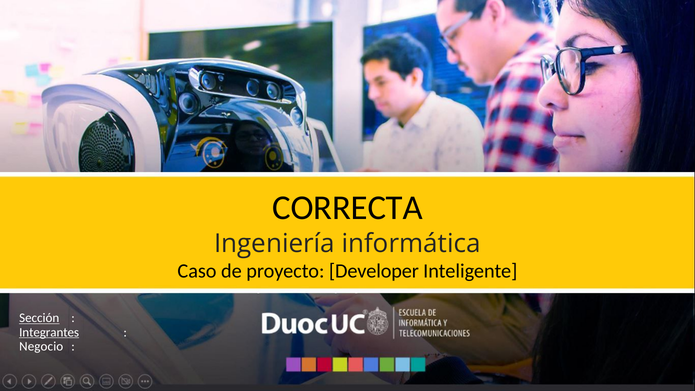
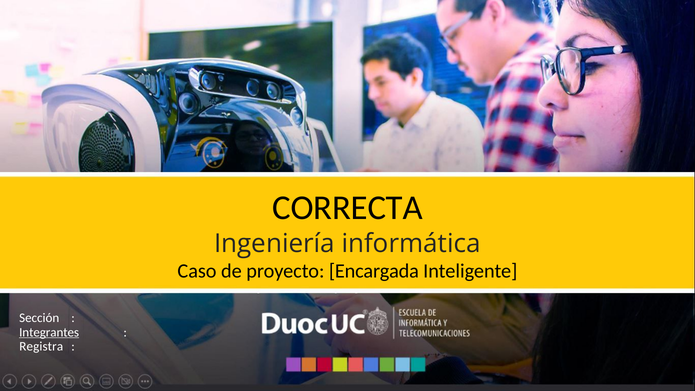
Developer: Developer -> Encargada (374, 271)
Sección underline: present -> none (39, 318)
Negocio: Negocio -> Registra (41, 346)
